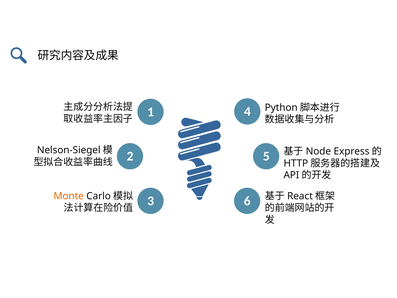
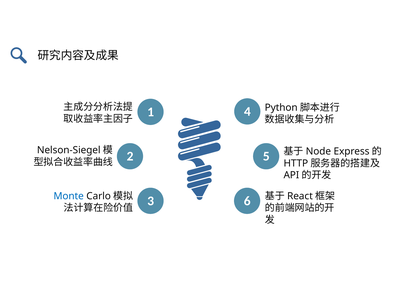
Monte colour: orange -> blue (69, 196)
